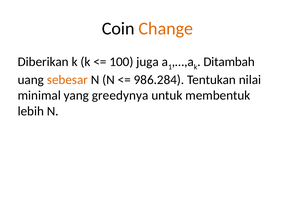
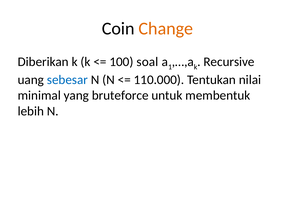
juga: juga -> soal (147, 62)
Ditambah: Ditambah -> Recursive (229, 62)
sebesar colour: orange -> blue (67, 80)
986.284: 986.284 -> 110.000 (159, 80)
greedynya: greedynya -> bruteforce (120, 96)
